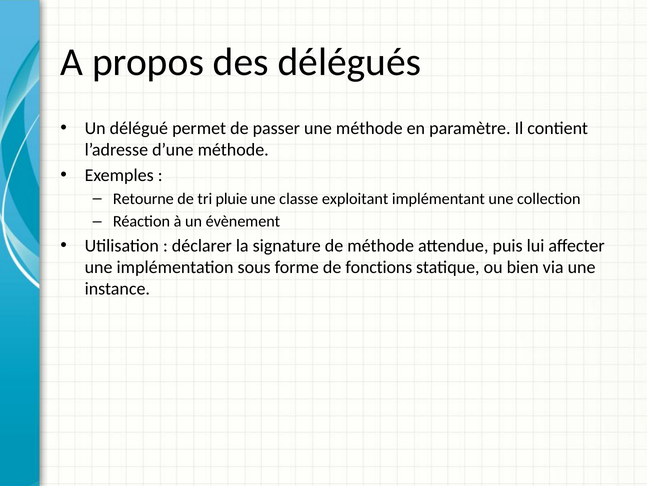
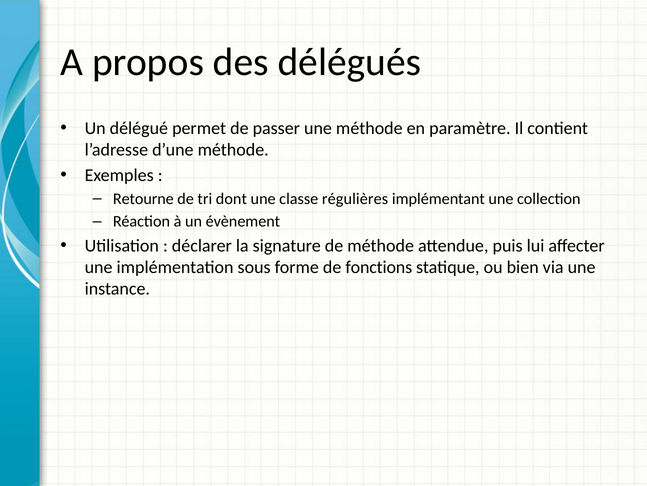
pluie: pluie -> dont (231, 199)
exploitant: exploitant -> régulières (355, 199)
